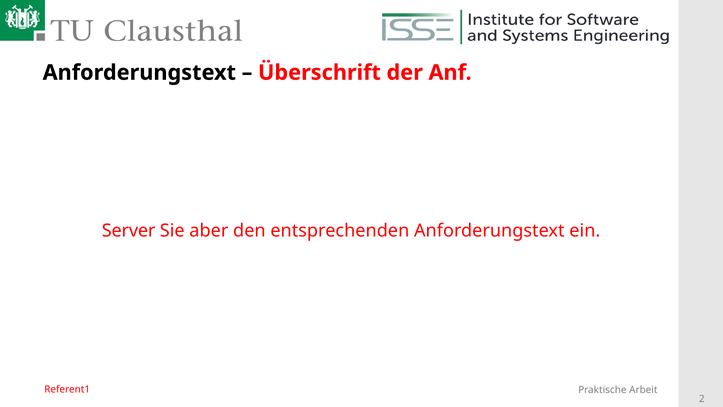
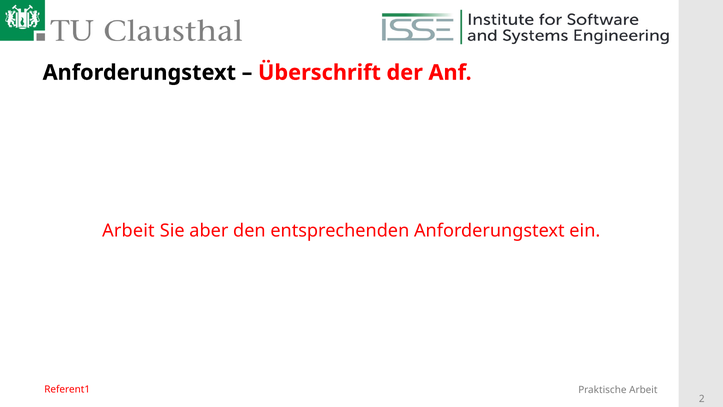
Server: Server -> Arbeit (128, 231)
